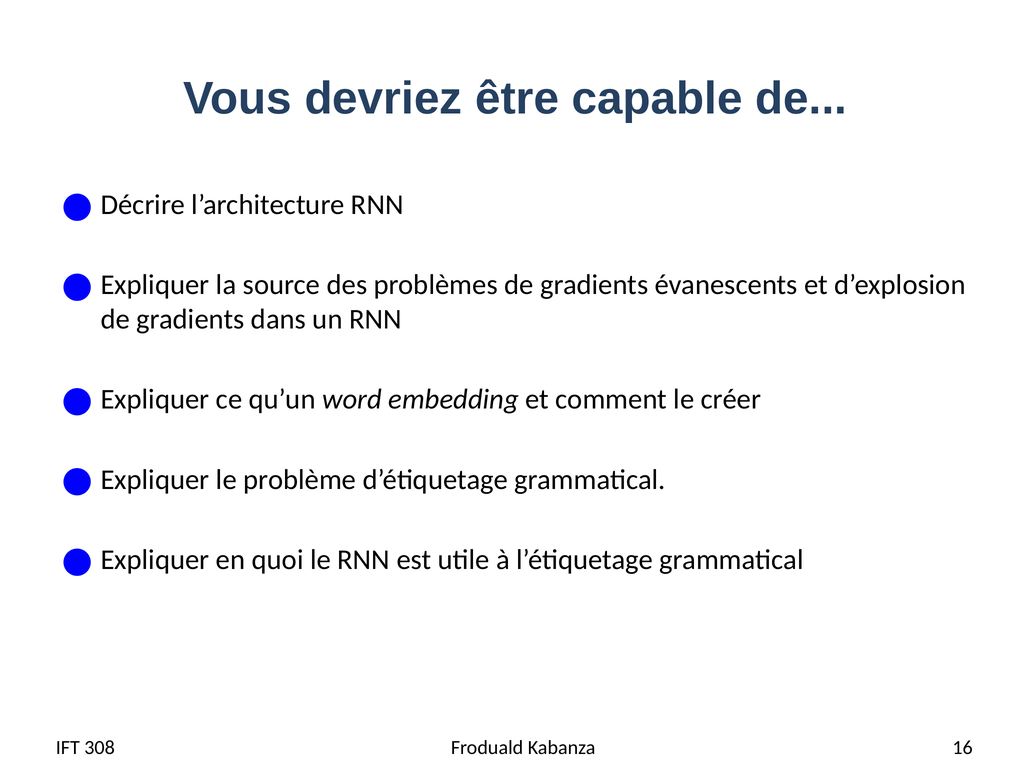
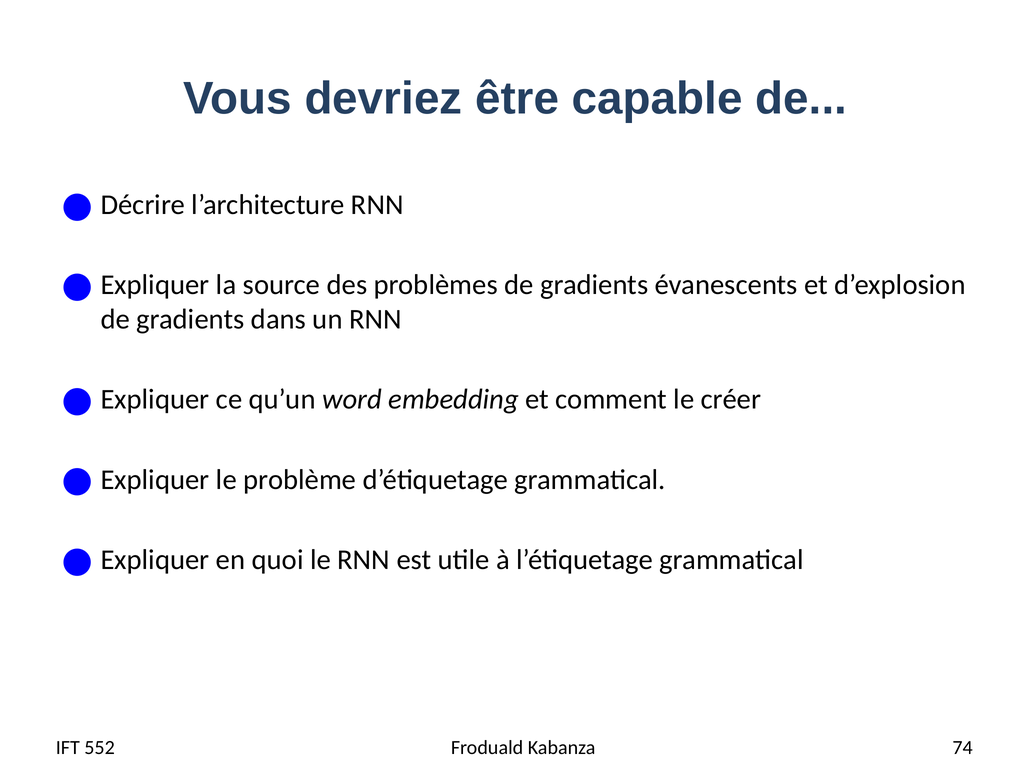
308: 308 -> 552 (100, 748)
16: 16 -> 74 (963, 748)
